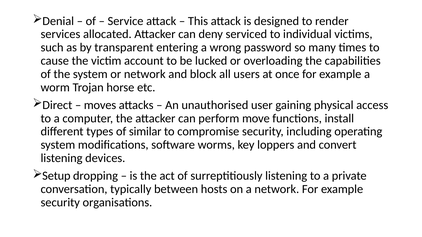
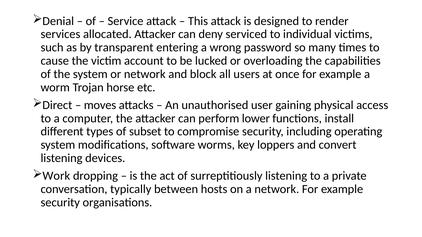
move: move -> lower (256, 118)
similar: similar -> subset (145, 132)
Setup: Setup -> Work (56, 176)
